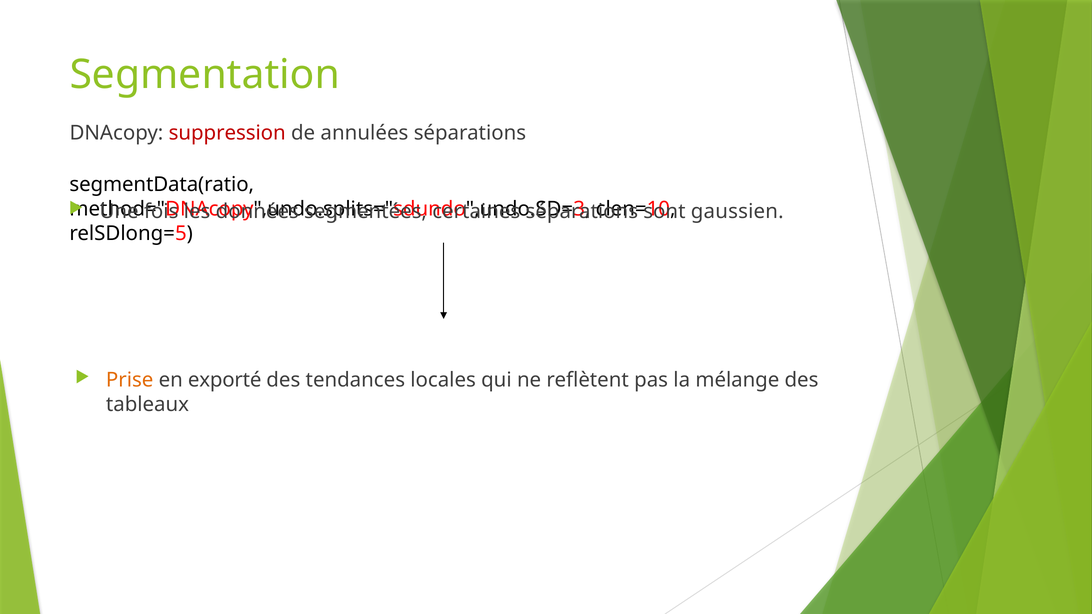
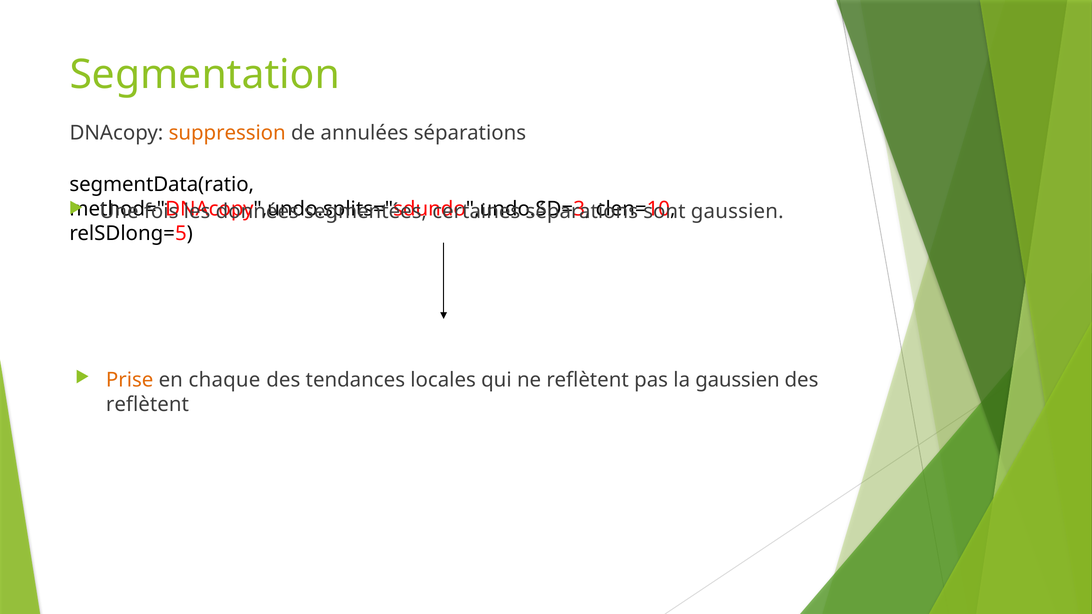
suppression colour: red -> orange (227, 133)
exporté: exporté -> chaque (225, 380)
la mélange: mélange -> gaussien (737, 380)
tableaux: tableaux -> reflètent (147, 405)
